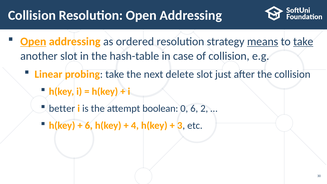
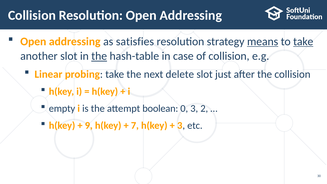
Open underline: present -> none (33, 41)
ordered: ordered -> satisfies (135, 41)
the underline: none -> present (99, 56)
better: better -> empty (62, 109)
0 6: 6 -> 3 (194, 109)
6: 6 -> 9 (89, 126)
4: 4 -> 7 (135, 126)
